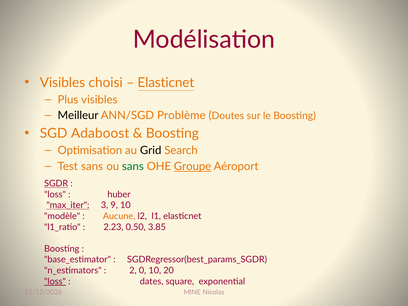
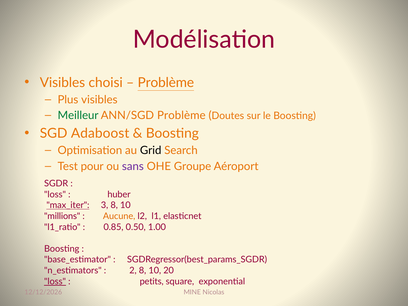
Elasticnet: Elasticnet -> Problème (166, 83)
Meilleur colour: black -> green (78, 116)
Test sans: sans -> pour (92, 166)
sans colour: green -> purple (133, 166)
Groupe underline: present -> none (193, 166)
SGDR underline: present -> none (56, 184)
3 9: 9 -> 8 (114, 205)
modèle: modèle -> millions (62, 216)
2.23: 2.23 -> 0.85 (113, 227)
3.85: 3.85 -> 1.00 (157, 227)
2 0: 0 -> 8 (143, 271)
dates: dates -> petits (152, 281)
